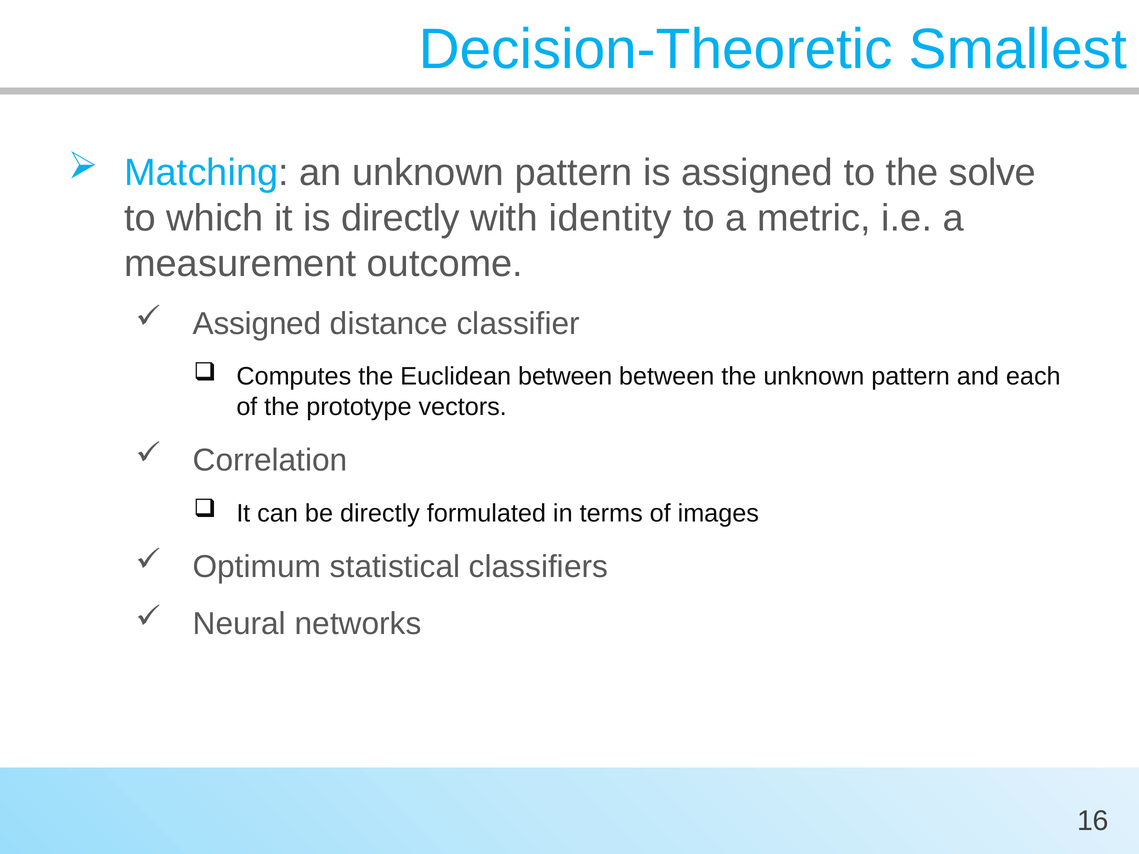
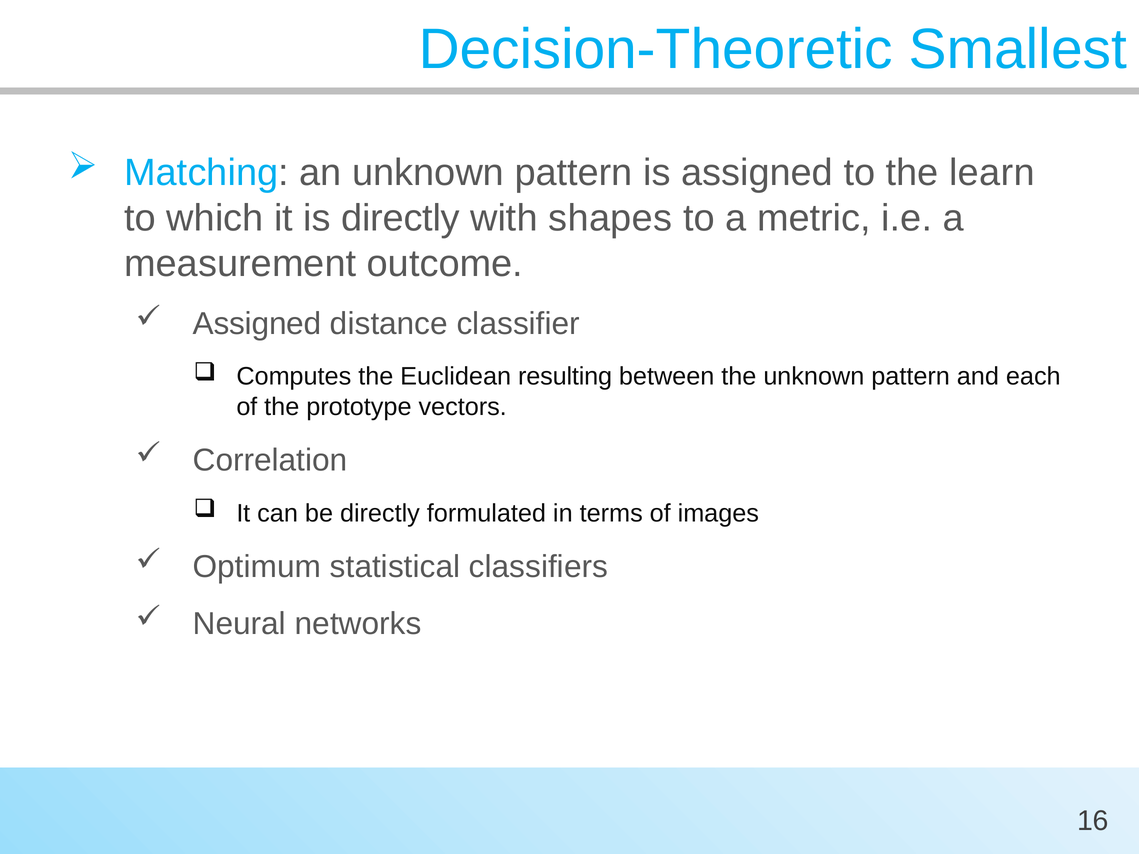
solve: solve -> learn (992, 173)
identity: identity -> shapes (610, 218)
Euclidean between: between -> resulting (565, 377)
